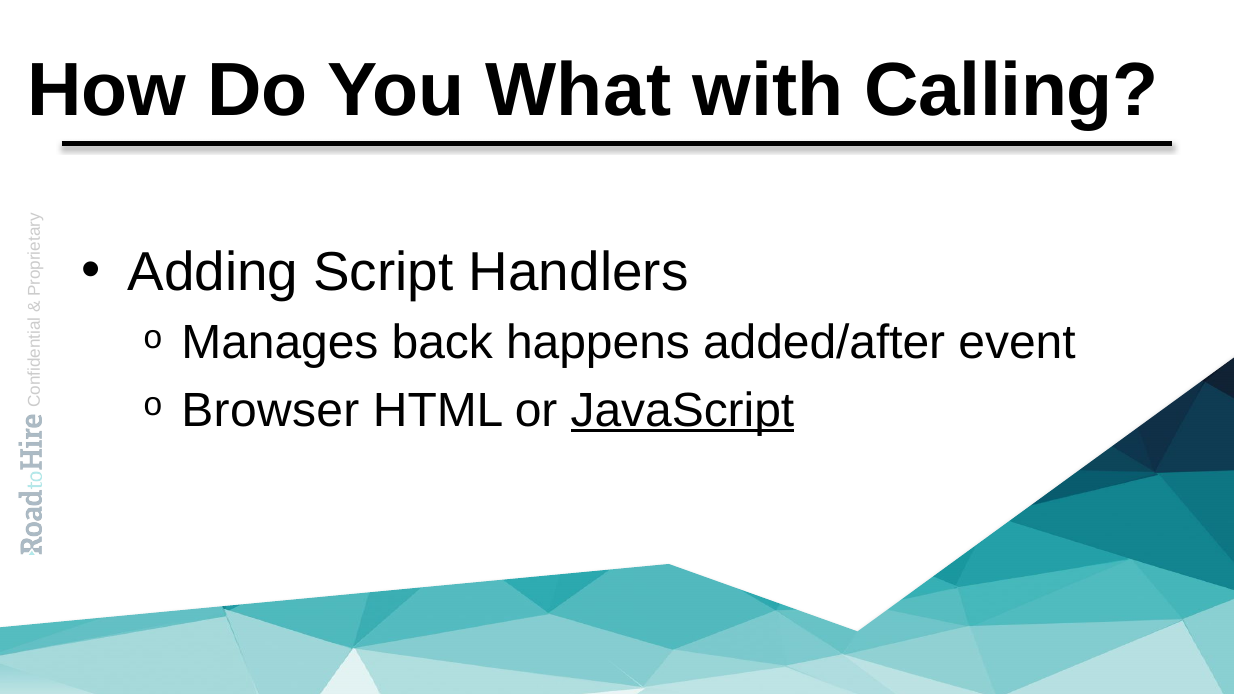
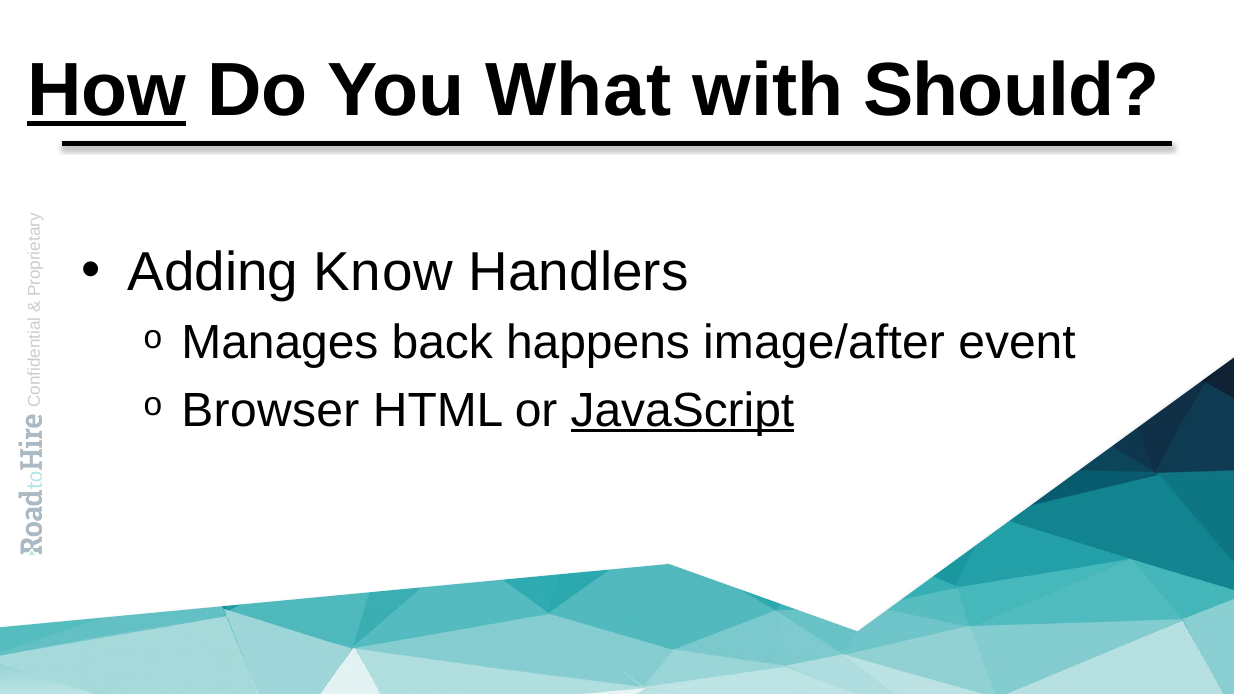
How underline: none -> present (107, 91)
Calling: Calling -> Should (1012, 91)
Script: Script -> Know (383, 272)
added/after: added/after -> image/after (824, 343)
